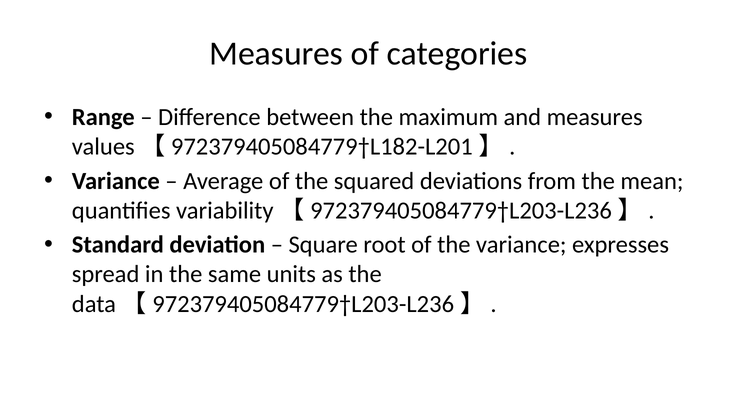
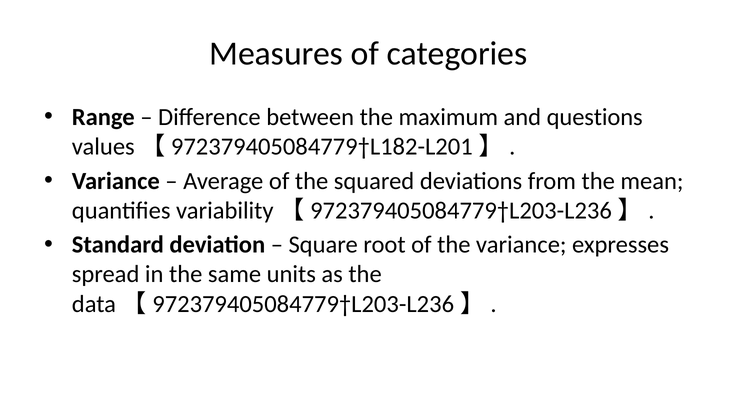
and measures: measures -> questions (595, 117)
